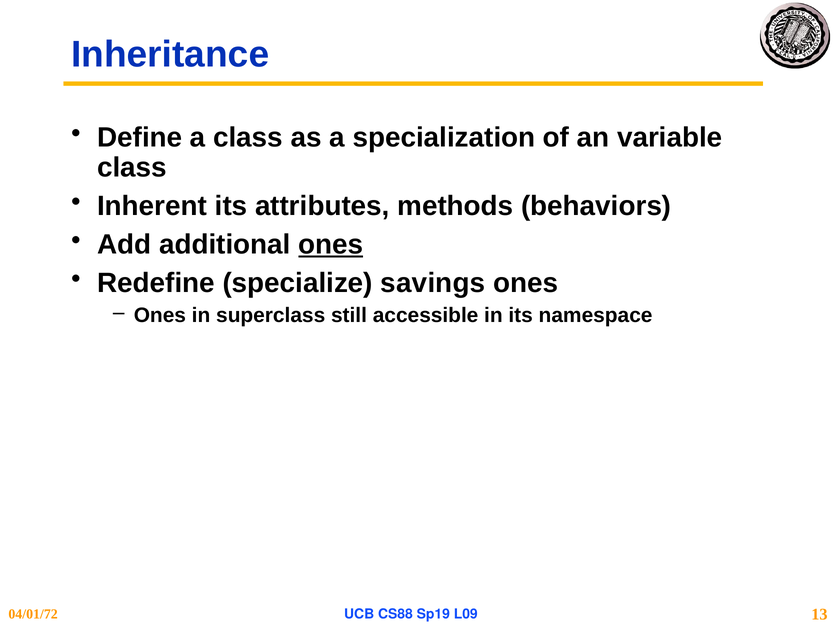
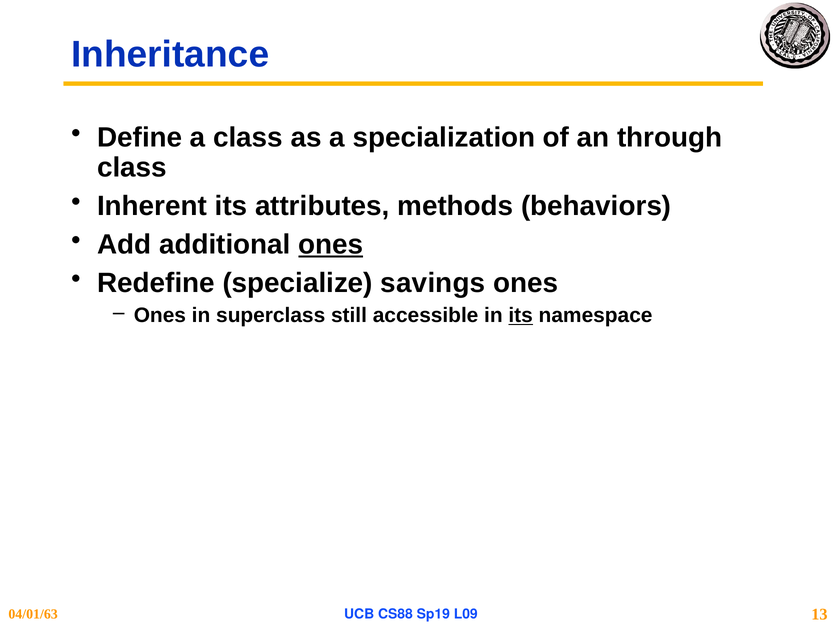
variable: variable -> through (670, 138)
its underline: none -> present (521, 316)
04/01/72: 04/01/72 -> 04/01/63 (33, 614)
